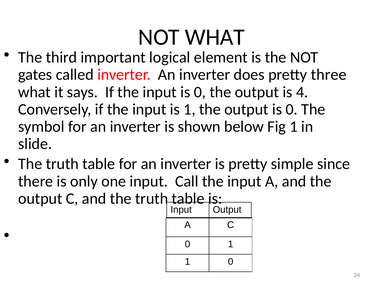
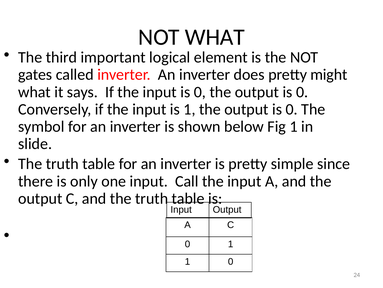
three: three -> might (329, 75)
4: 4 -> 0 (302, 92)
